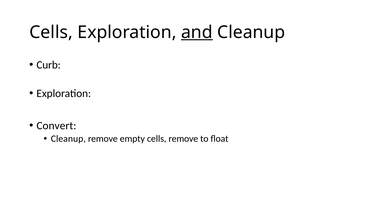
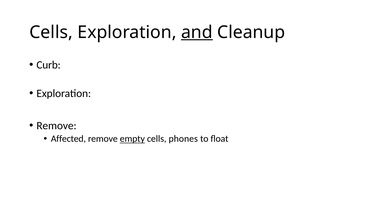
Convert: Convert -> Remove (56, 126)
Cleanup: Cleanup -> Affected (68, 139)
empty underline: none -> present (132, 139)
cells remove: remove -> phones (183, 139)
